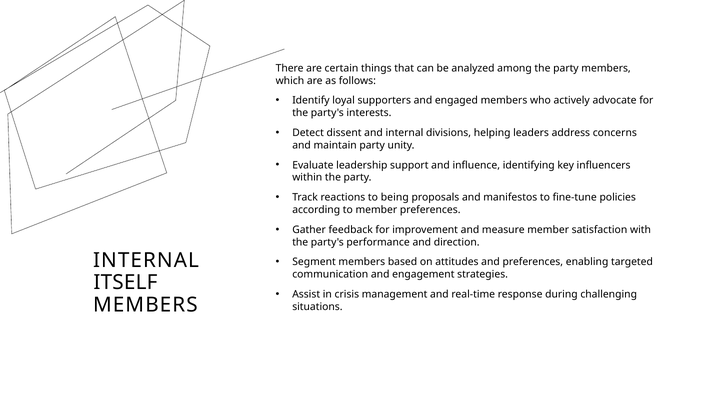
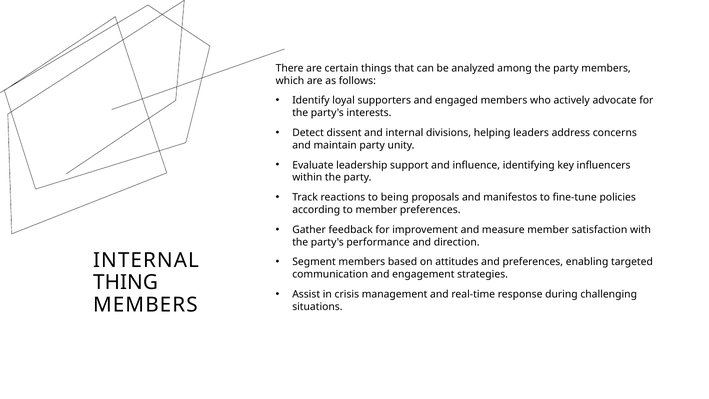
ITSELF: ITSELF -> THING (126, 282)
